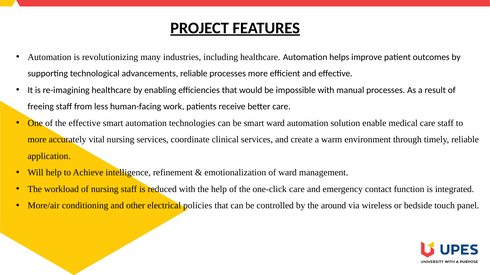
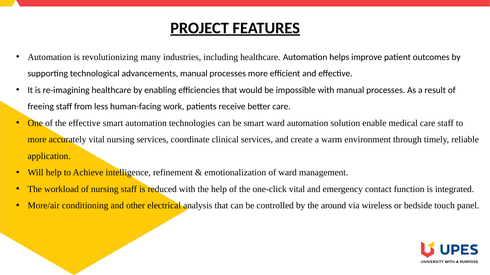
advancements reliable: reliable -> manual (194, 74)
one-click care: care -> vital (297, 189)
policies: policies -> analysis (198, 206)
